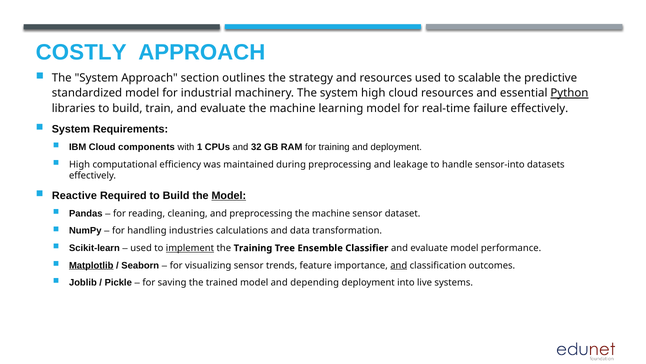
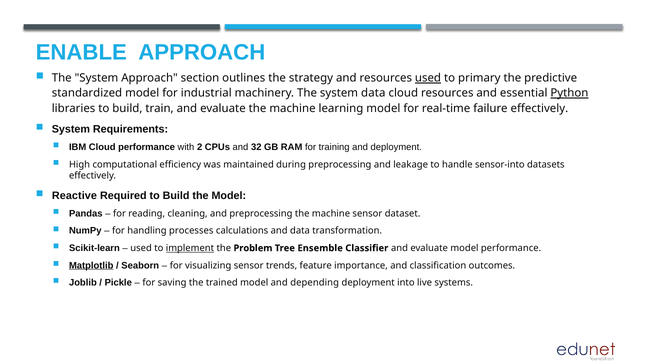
COSTLY: COSTLY -> ENABLE (81, 52)
used underline: none -> present (428, 78)
scalable: scalable -> primary (479, 78)
system high: high -> data (373, 93)
Cloud components: components -> performance (147, 147)
1: 1 -> 2 (200, 147)
Model underline: present -> none (229, 195)
industries: industries -> processes (191, 230)
the Training: Training -> Problem (253, 248)
and underline: present -> none (399, 265)
